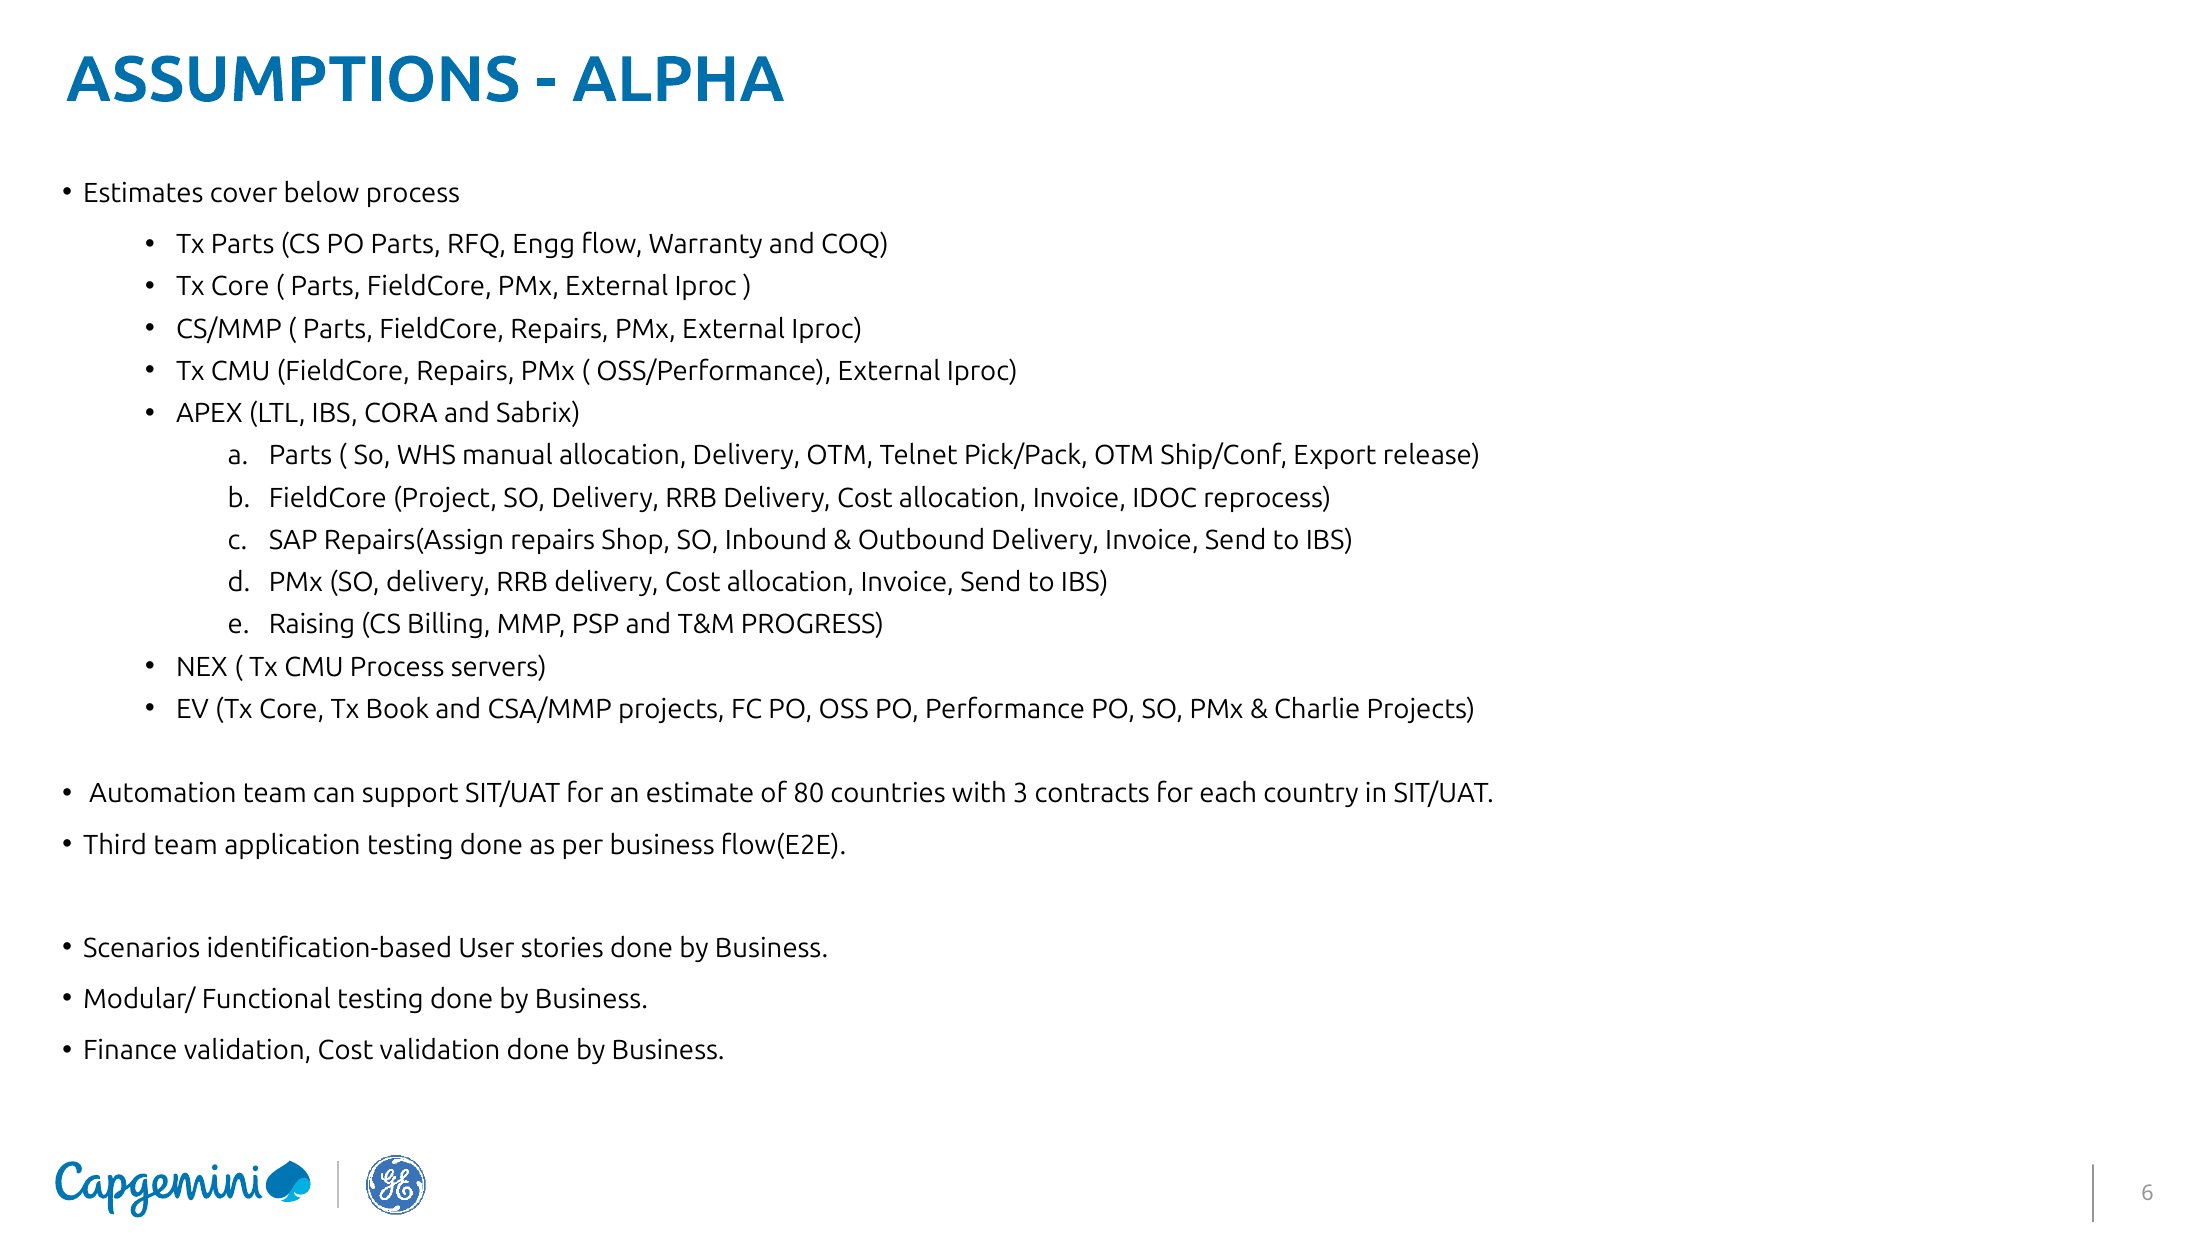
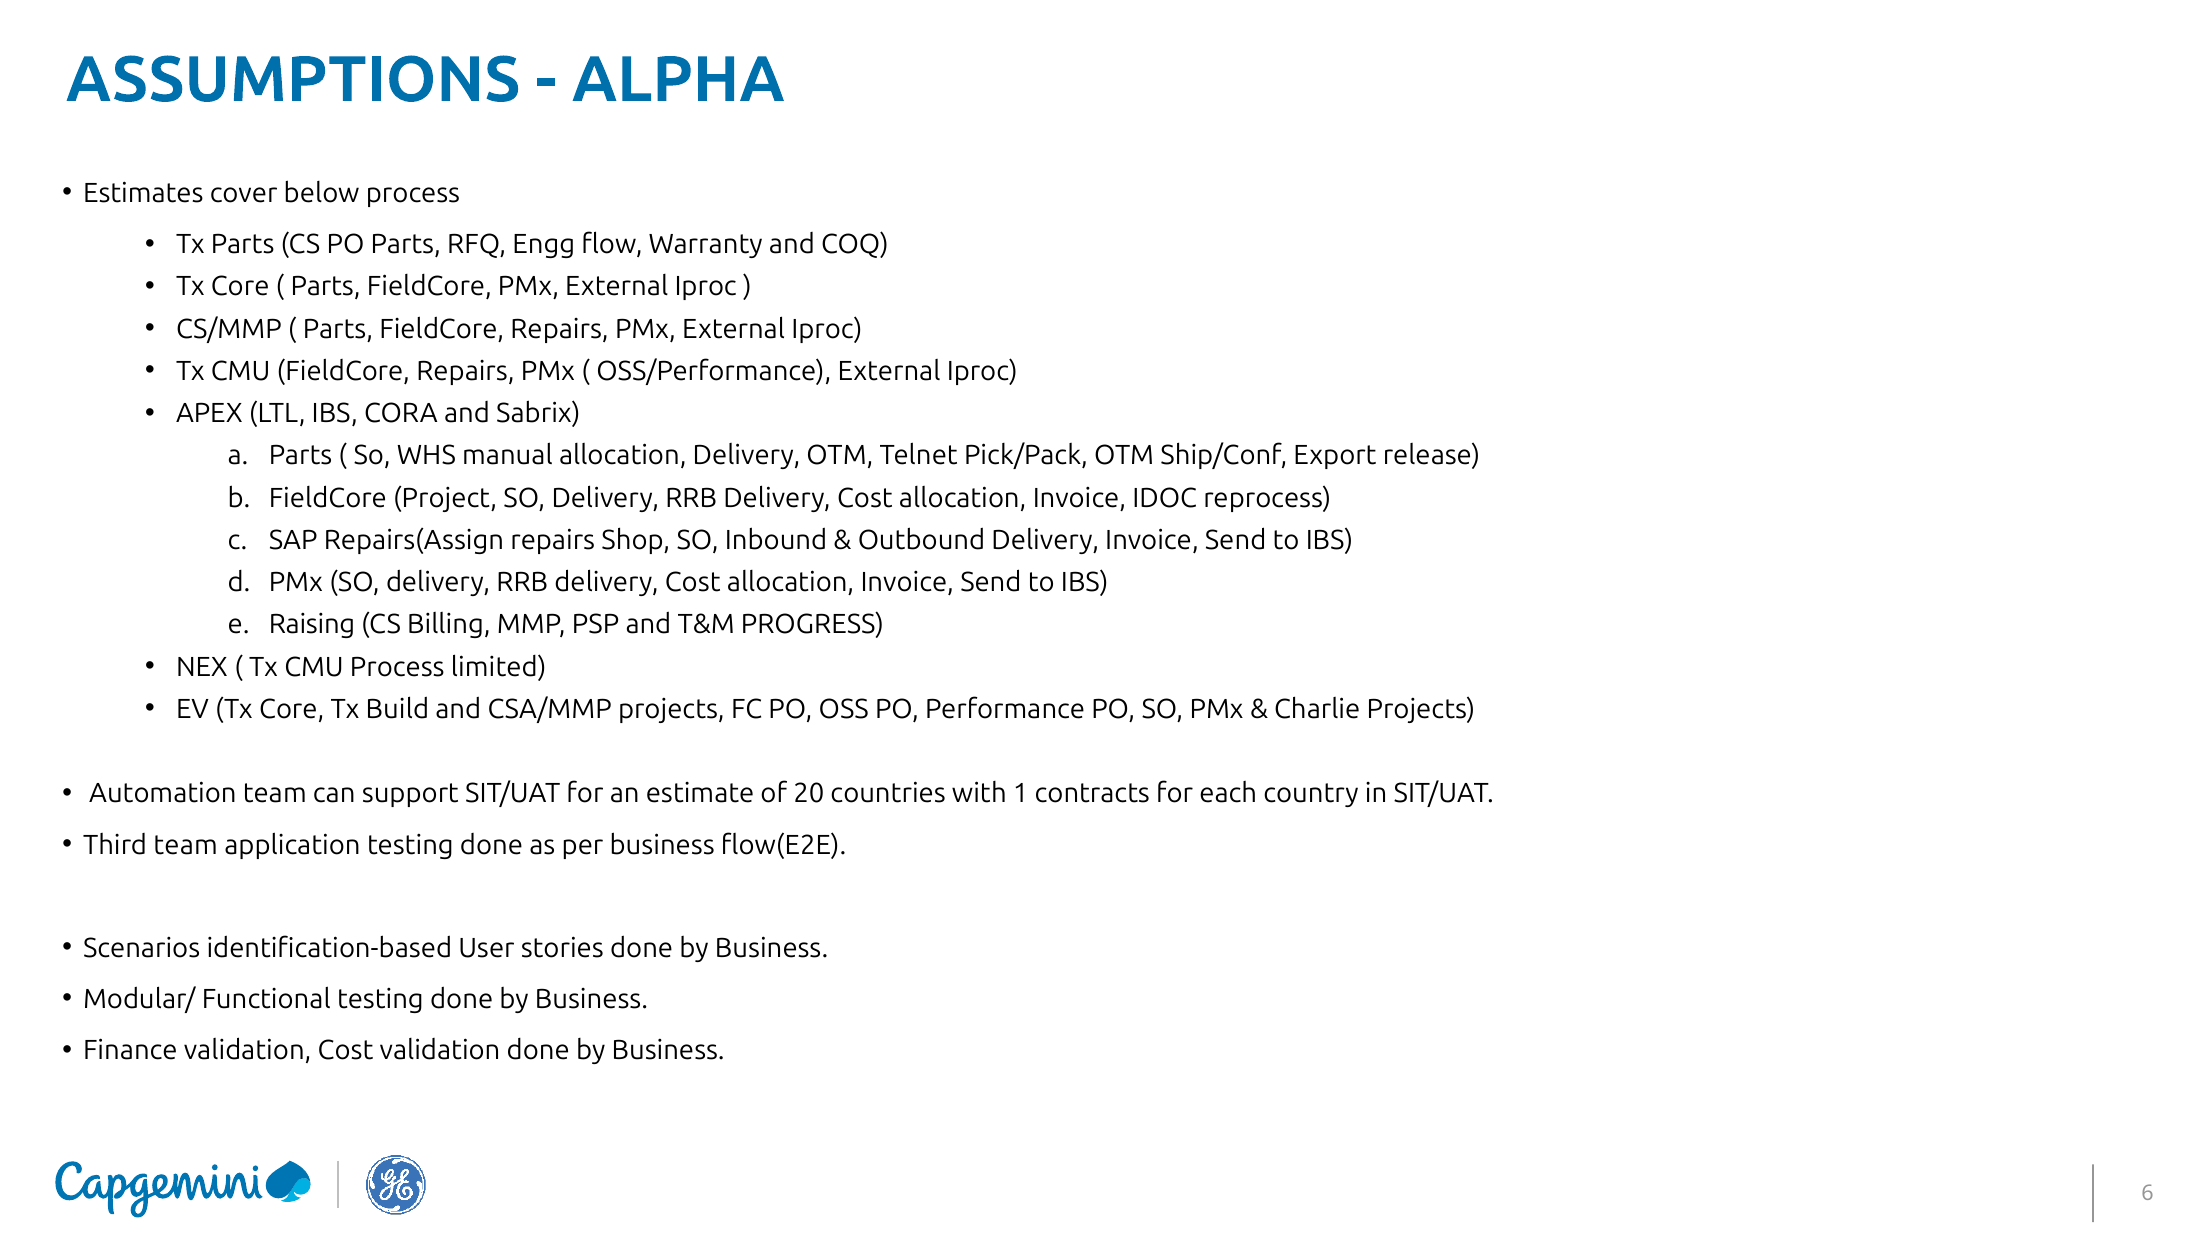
servers: servers -> limited (499, 667)
Book: Book -> Build (397, 710)
80: 80 -> 20 (809, 794)
3: 3 -> 1 (1021, 794)
